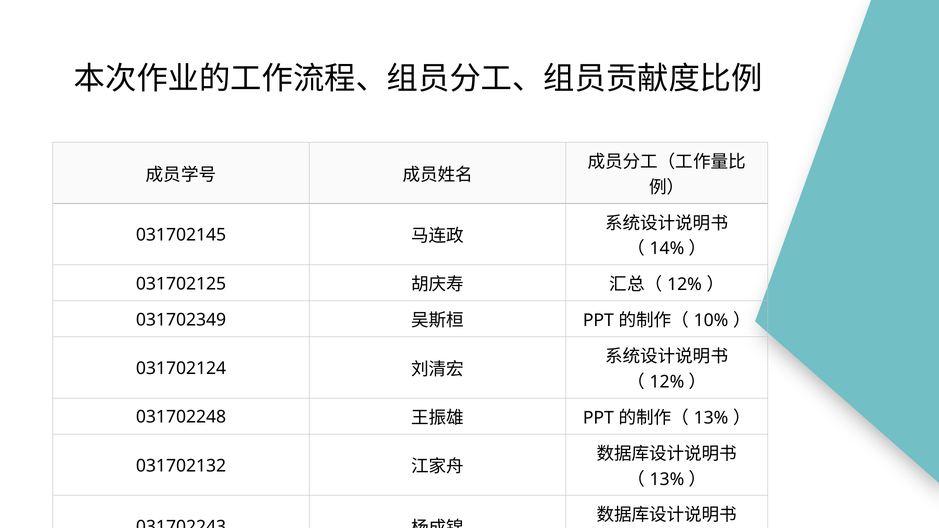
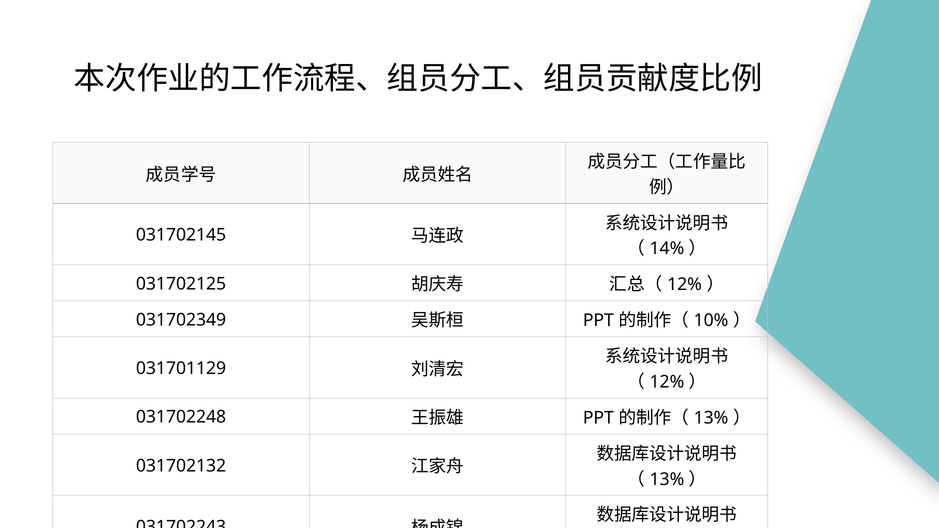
031702124: 031702124 -> 031701129 (181, 368)
